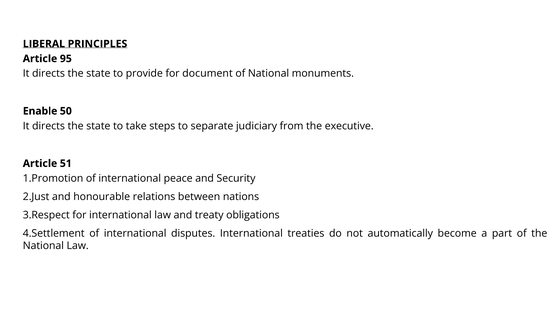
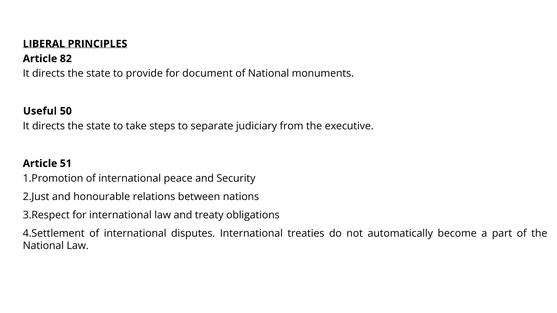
95: 95 -> 82 (66, 59)
Enable: Enable -> Useful (40, 111)
